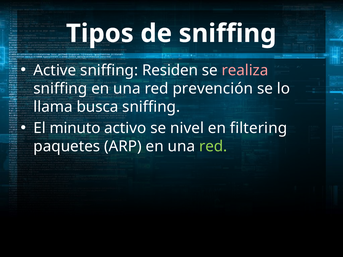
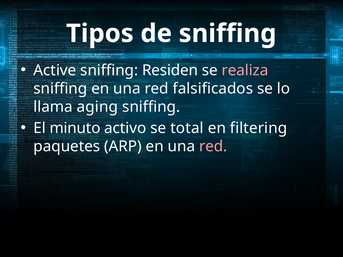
prevención: prevención -> falsificados (213, 89)
busca: busca -> aging (97, 107)
nivel: nivel -> total (187, 128)
red colour: light green -> pink (213, 147)
